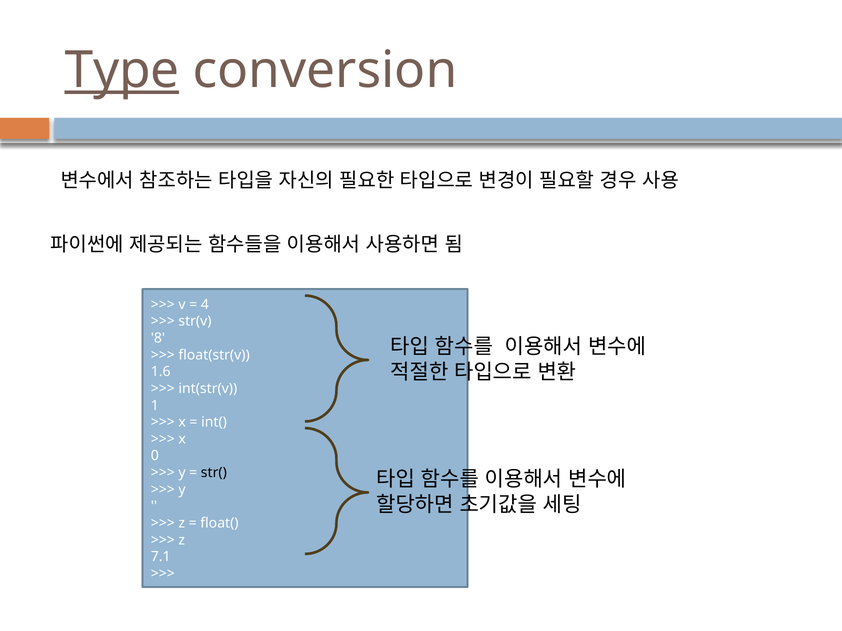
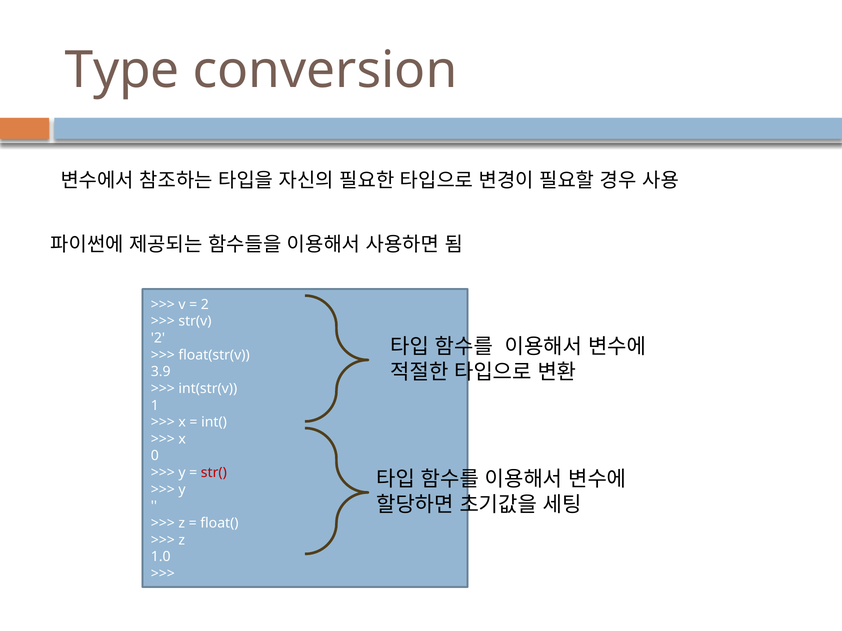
Type underline: present -> none (122, 70)
4: 4 -> 2 (205, 305)
8: 8 -> 2 (158, 338)
1.6: 1.6 -> 3.9 (161, 372)
str( colour: black -> red (214, 473)
7.1: 7.1 -> 1.0 (161, 557)
